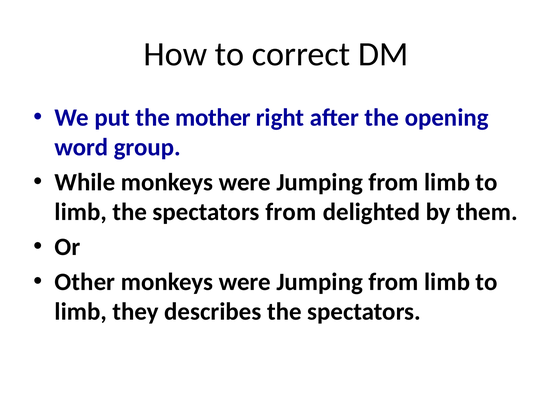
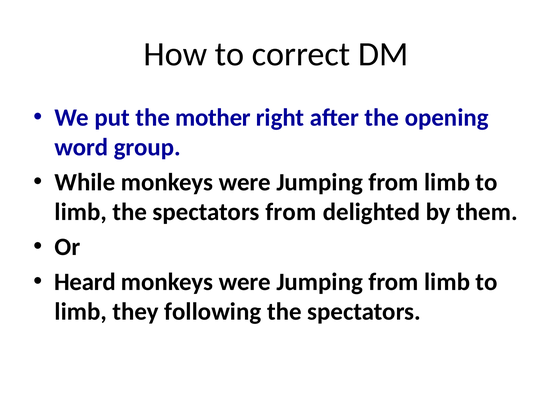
Other: Other -> Heard (85, 282)
describes: describes -> following (213, 312)
